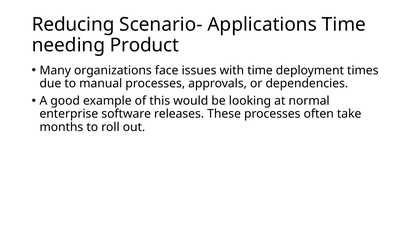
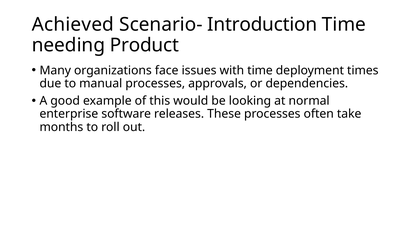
Reducing: Reducing -> Achieved (73, 25)
Applications: Applications -> Introduction (262, 25)
